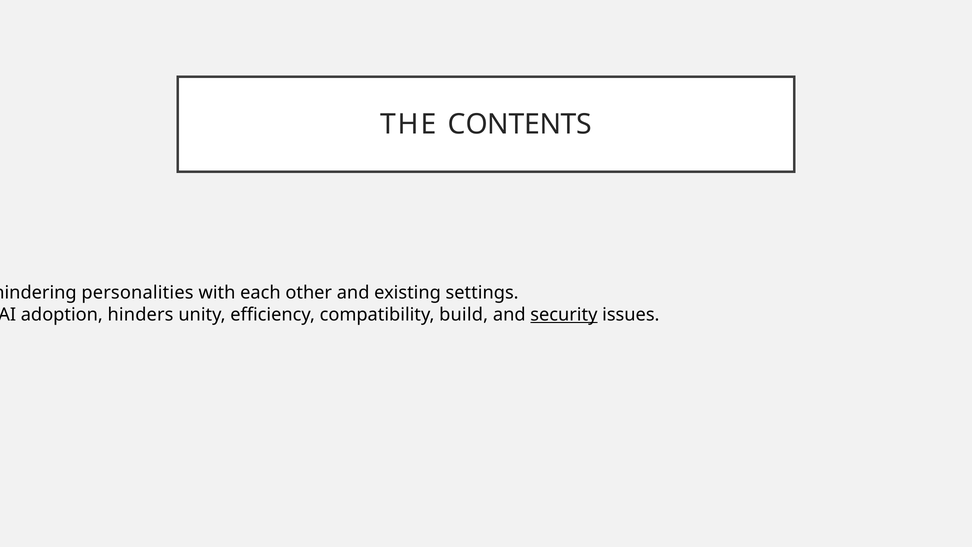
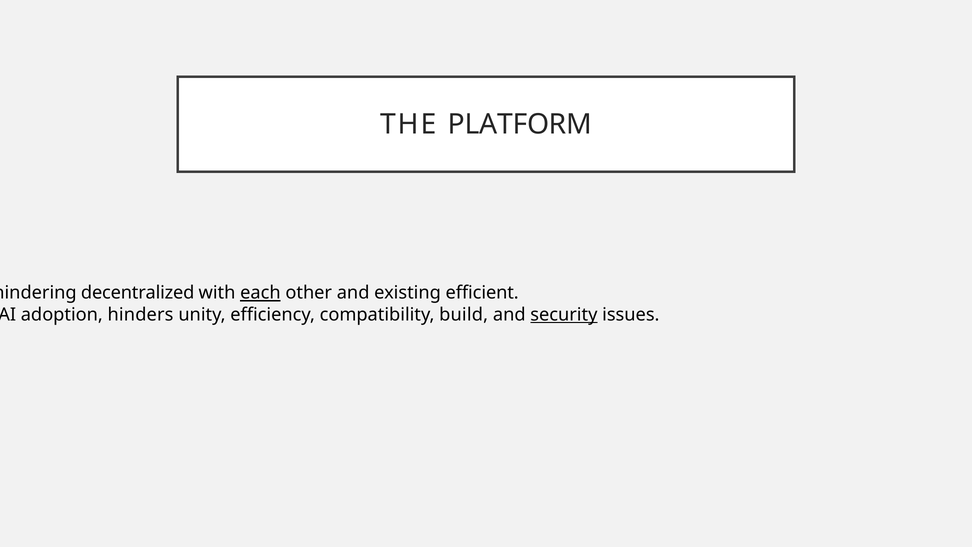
CONTENTS: CONTENTS -> PLATFORM (520, 124)
personalities: personalities -> decentralized (138, 293)
each underline: none -> present (260, 293)
settings: settings -> efficient (482, 293)
